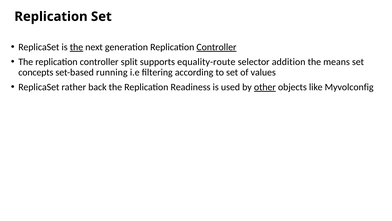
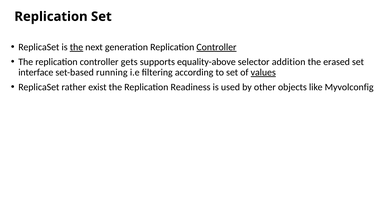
split: split -> gets (129, 62)
equality-route: equality-route -> equality-above (206, 62)
means: means -> erased (337, 62)
concepts: concepts -> interface (36, 72)
values underline: none -> present (263, 72)
back: back -> exist (97, 87)
other underline: present -> none (265, 87)
